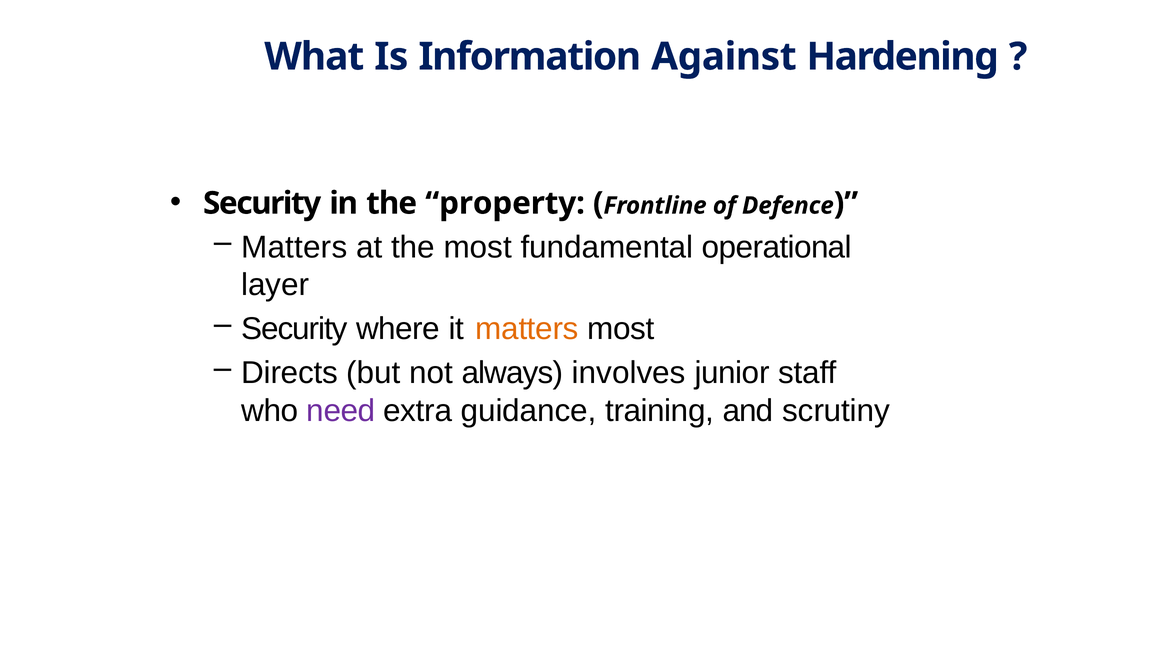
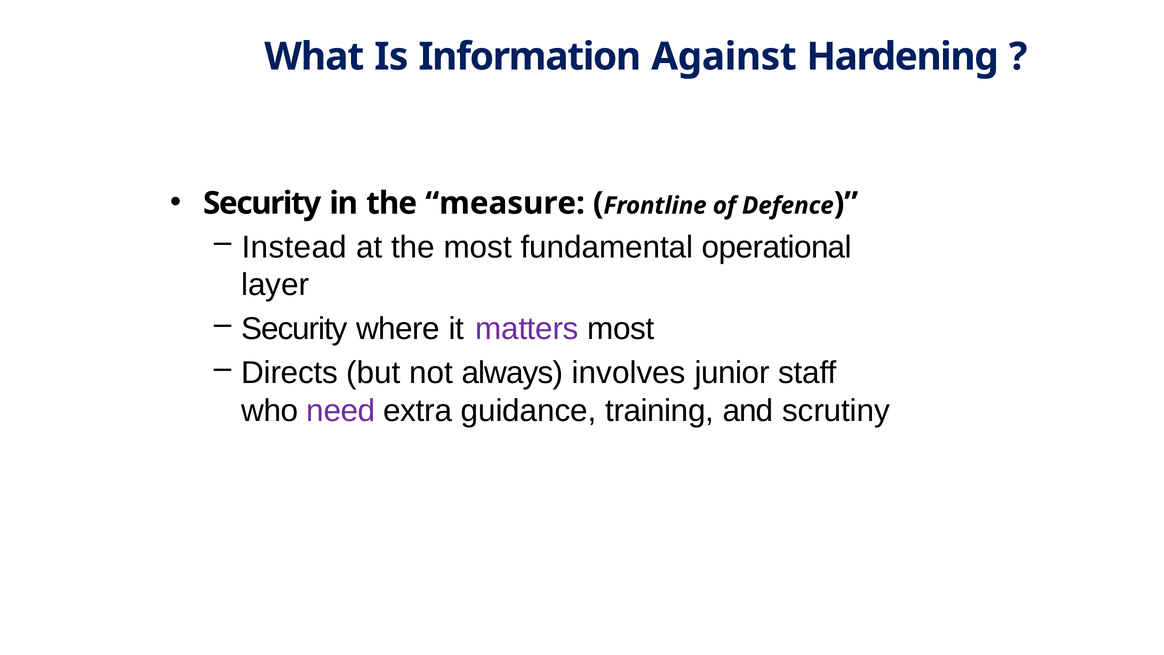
property: property -> measure (505, 203)
Matters: Matters -> Instead (294, 247)
matters colour: orange -> purple (527, 329)
